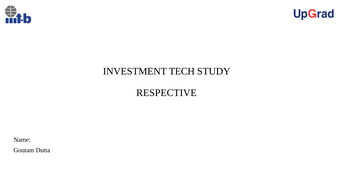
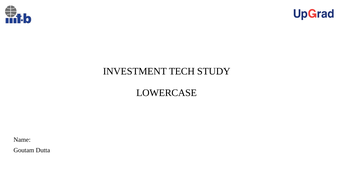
RESPECTIVE: RESPECTIVE -> LOWERCASE (167, 93)
